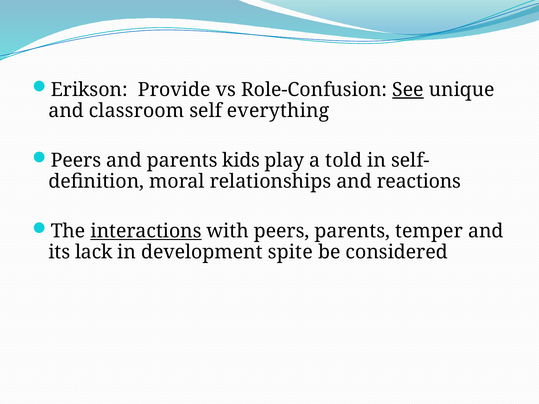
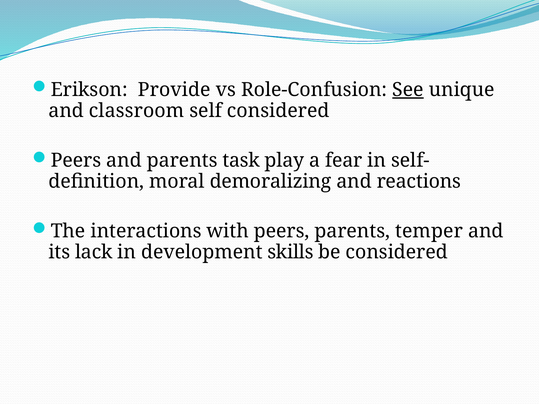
self everything: everything -> considered (278, 111)
kids: kids -> task (241, 160)
told: told -> fear (344, 160)
relationships: relationships -> demoralizing (271, 181)
interactions underline: present -> none (146, 231)
spite: spite -> skills (290, 252)
